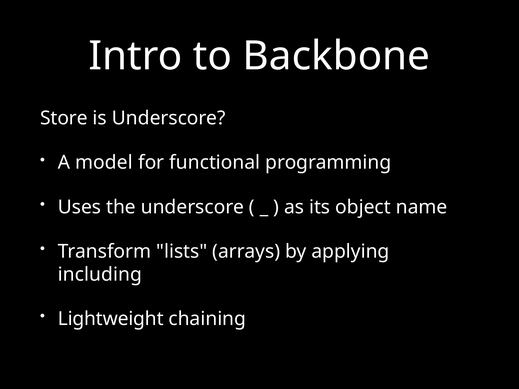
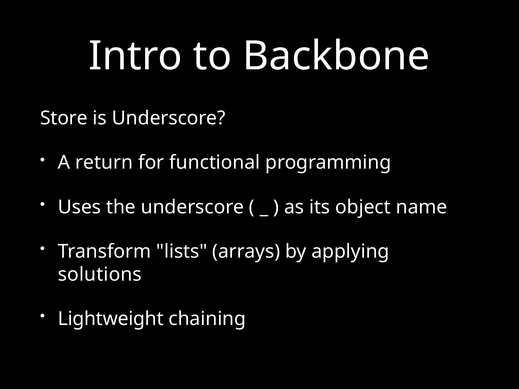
model: model -> return (104, 163)
including: including -> solutions (100, 275)
